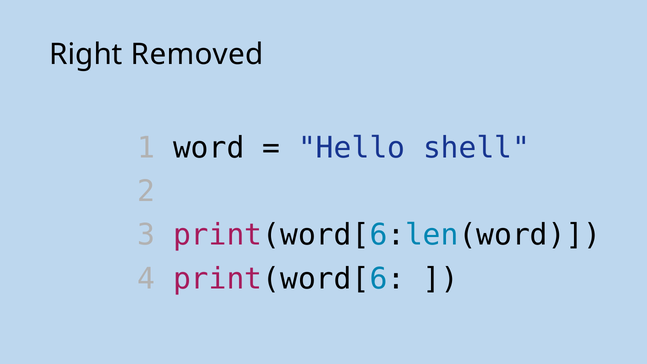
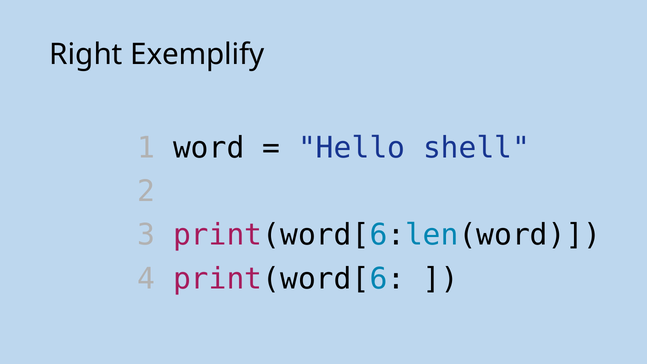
Removed: Removed -> Exemplify (197, 54)
